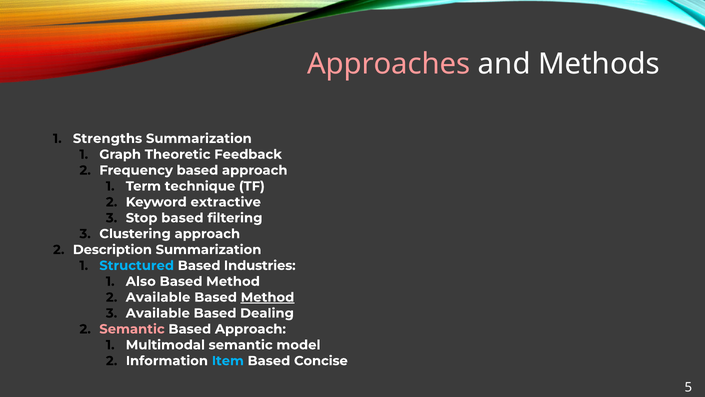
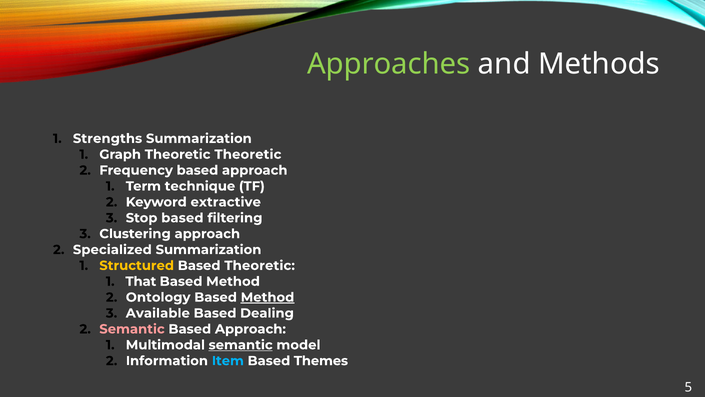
Approaches colour: pink -> light green (389, 64)
Theoretic Feedback: Feedback -> Theoretic (248, 154)
Description: Description -> Specialized (112, 249)
Structured colour: light blue -> yellow (137, 265)
Based Industries: Industries -> Theoretic (260, 265)
Also: Also -> That (141, 281)
Available: Available -> Ontology (158, 297)
semantic underline: none -> present (241, 345)
Concise: Concise -> Themes (321, 360)
